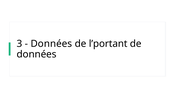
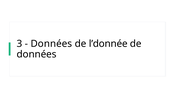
l’portant: l’portant -> l’donnée (108, 44)
